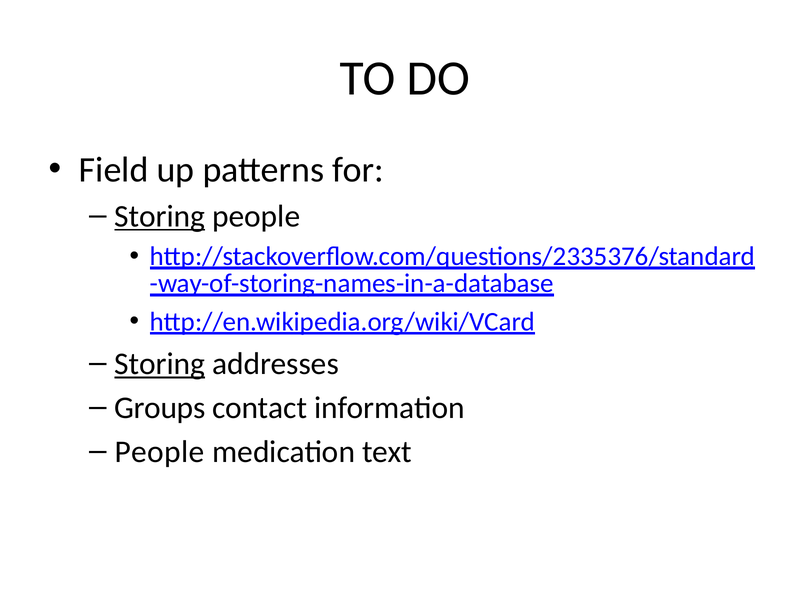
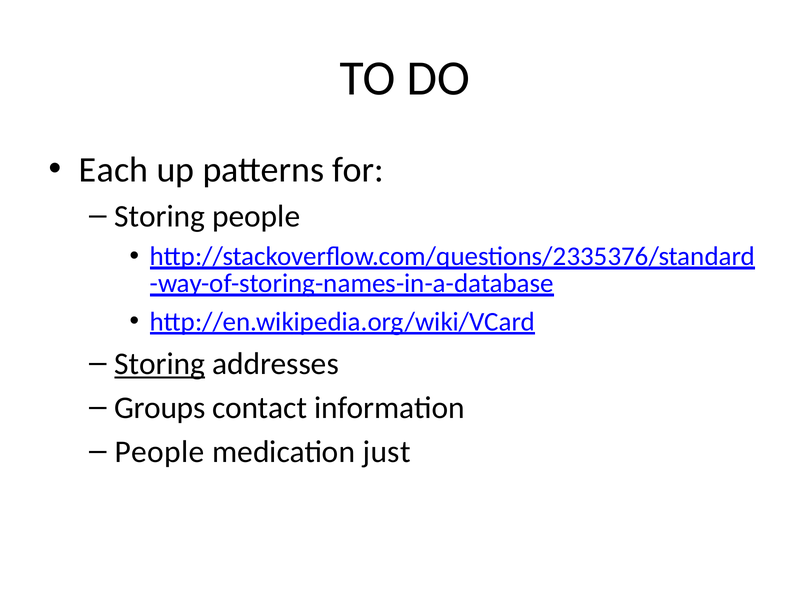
Field: Field -> Each (114, 170)
Storing underline: present -> none (160, 216)
text: text -> just (387, 452)
